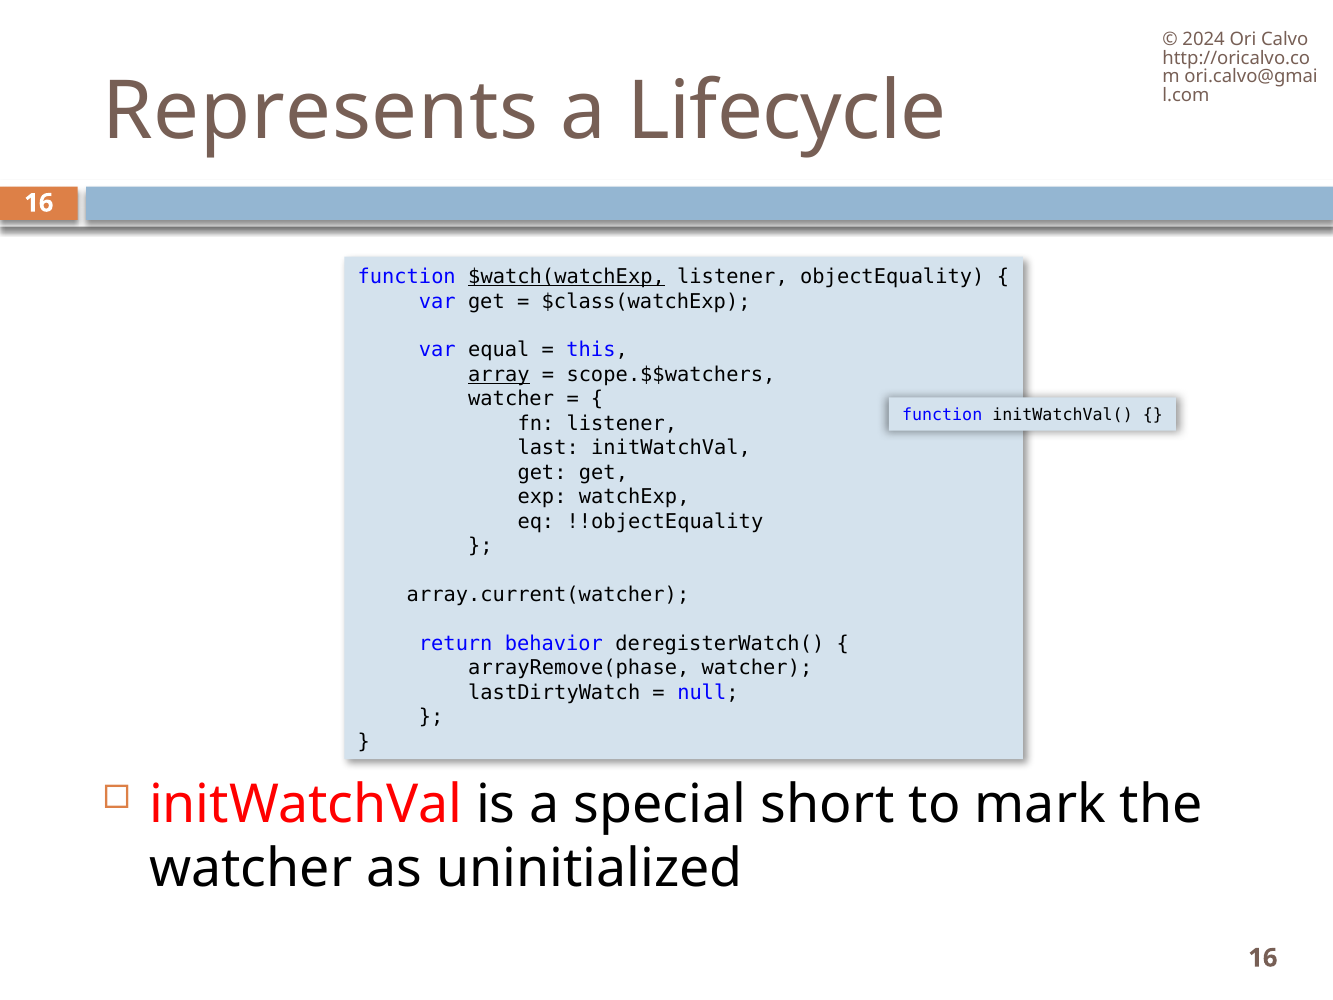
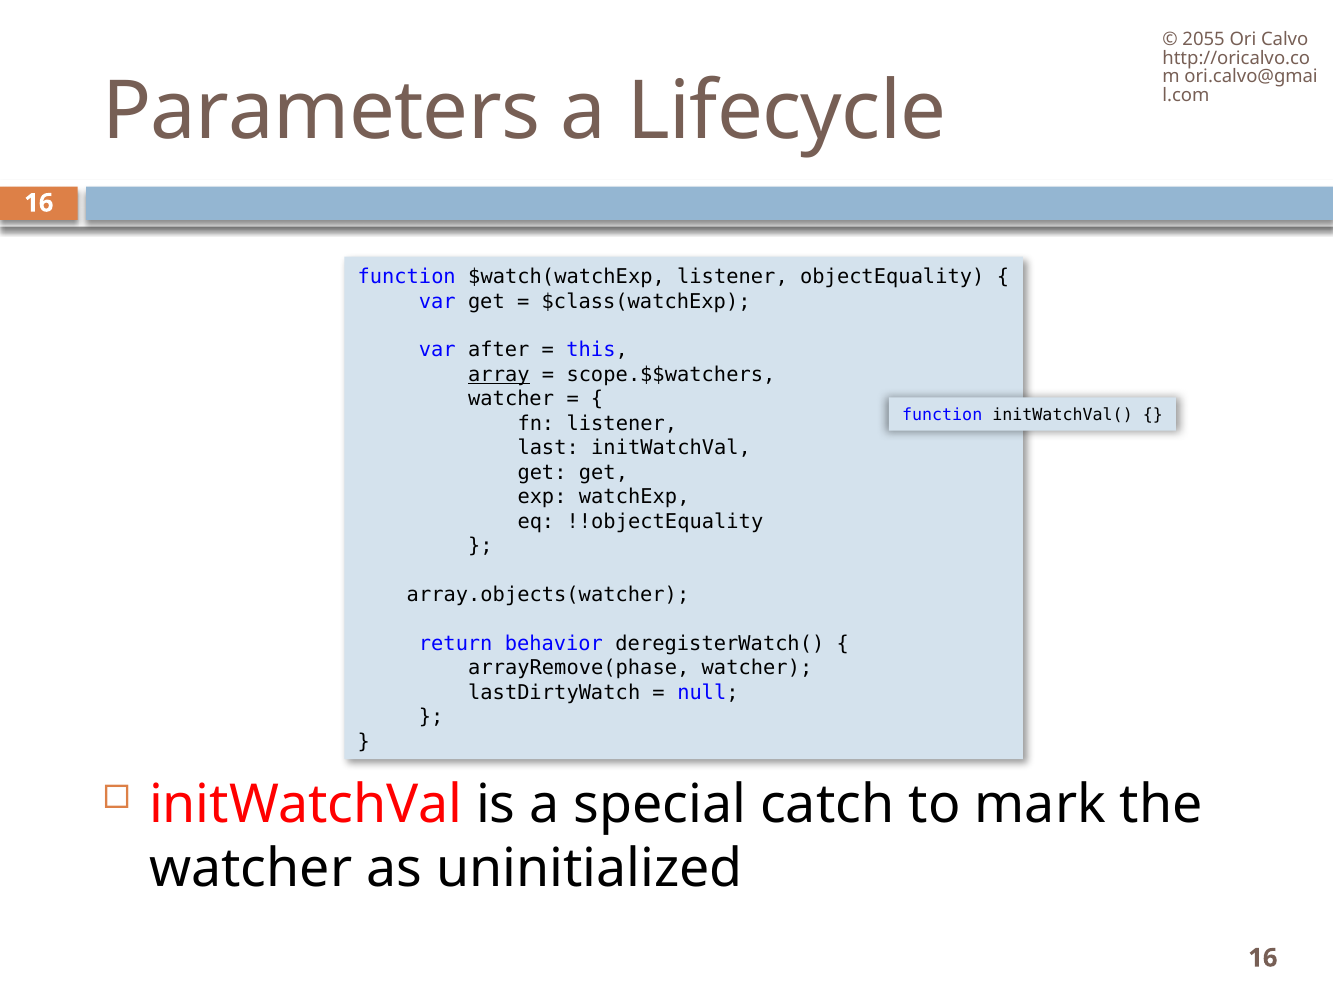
2024: 2024 -> 2055 (1204, 40)
Represents: Represents -> Parameters (321, 111)
$watch(watchExp underline: present -> none (567, 277)
equal: equal -> after (499, 350)
array.current(watcher: array.current(watcher -> array.objects(watcher (548, 595)
short: short -> catch (827, 804)
